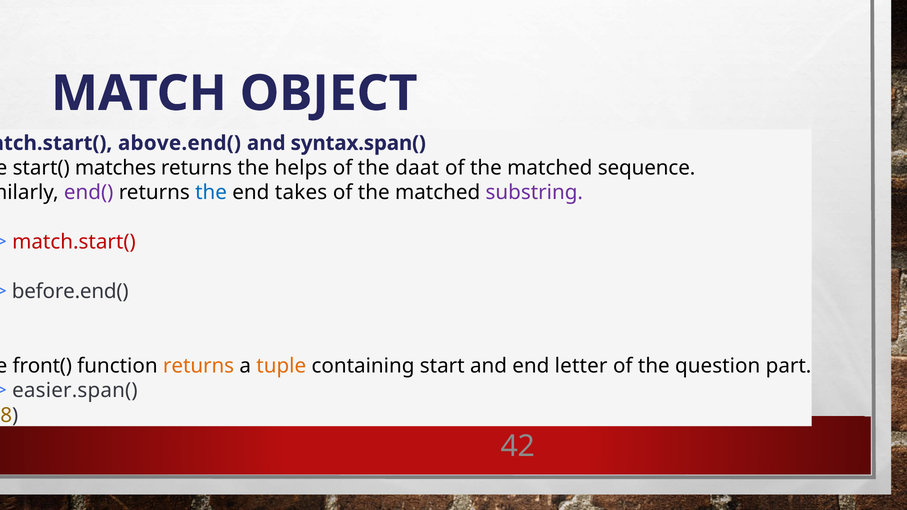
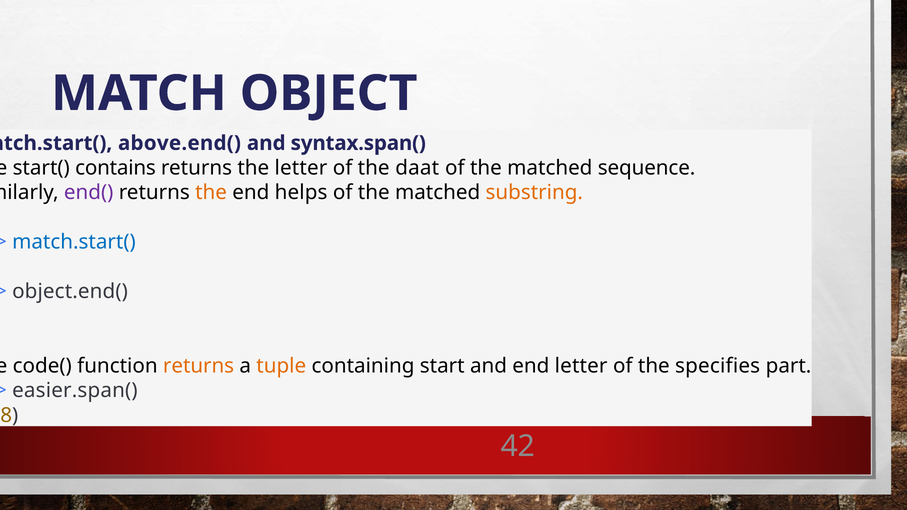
matches: matches -> contains (116, 168)
the helps: helps -> letter (301, 168)
the colour: blue -> orange (211, 193)
takes: takes -> helps (301, 193)
substring colour: purple -> orange (534, 193)
match.start( colour: red -> blue (74, 242)
before.end(: before.end( -> object.end( (70, 292)
front(: front( -> code( (42, 366)
question: question -> specifies (718, 366)
